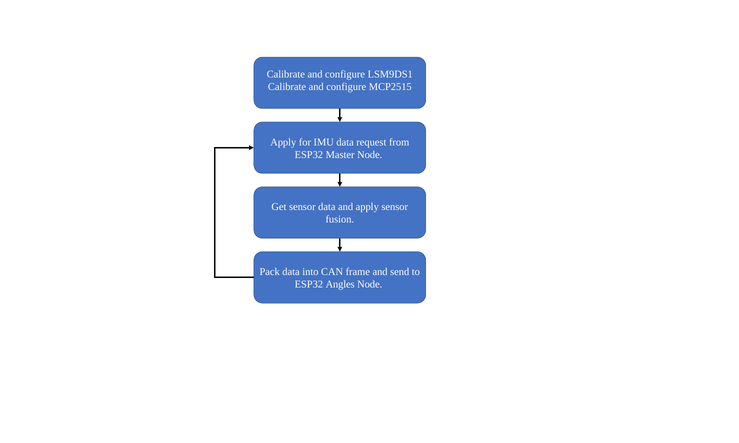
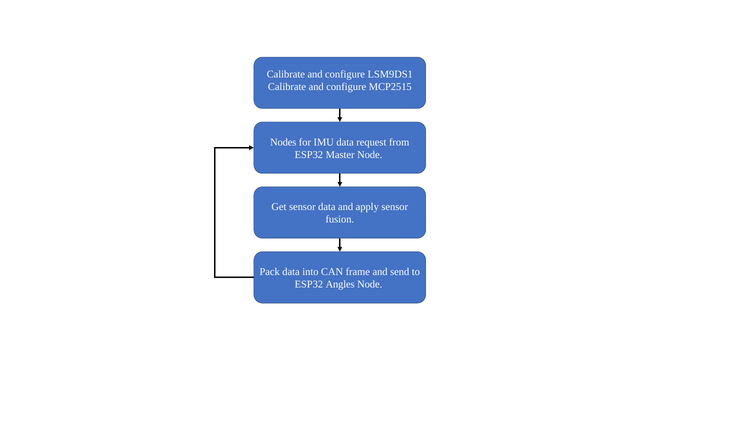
Apply: Apply -> Nodes (283, 142)
